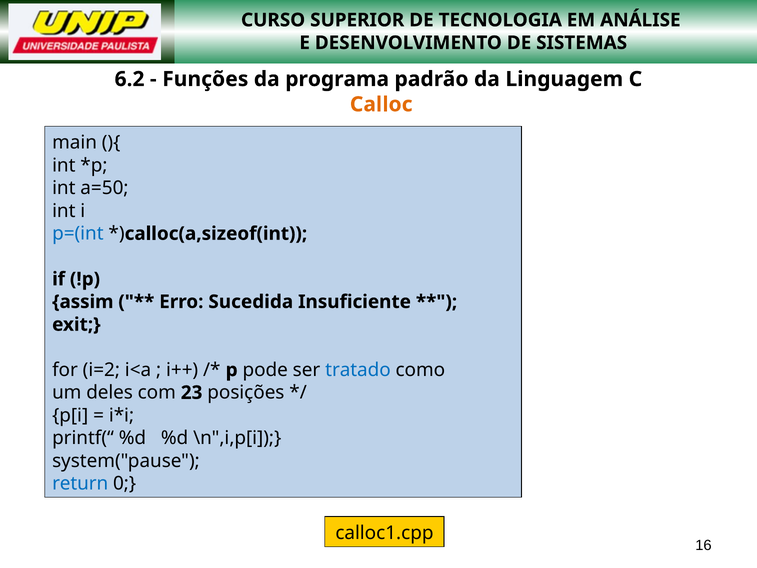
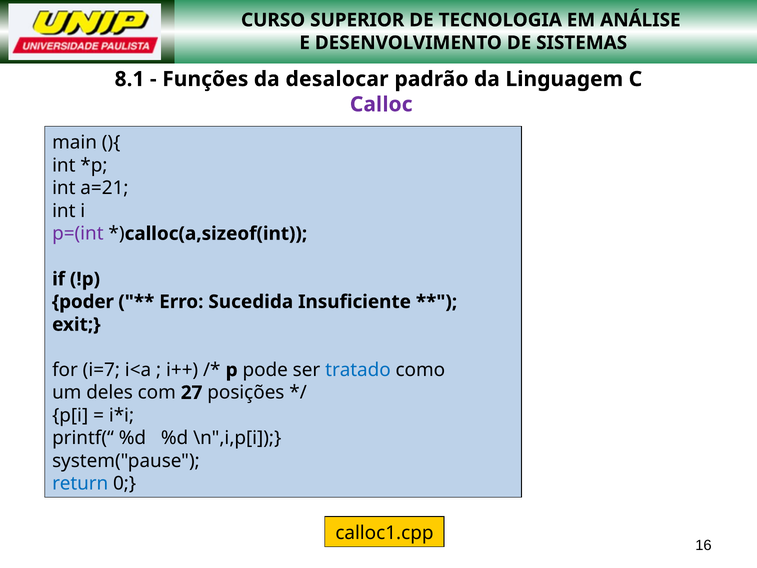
6.2: 6.2 -> 8.1 (130, 79)
programa: programa -> desalocar (337, 79)
Calloc colour: orange -> purple (381, 104)
a=50: a=50 -> a=21 (104, 188)
p=(int colour: blue -> purple (78, 234)
assim: assim -> poder (83, 302)
i=2: i=2 -> i=7 (101, 370)
23: 23 -> 27 (192, 392)
